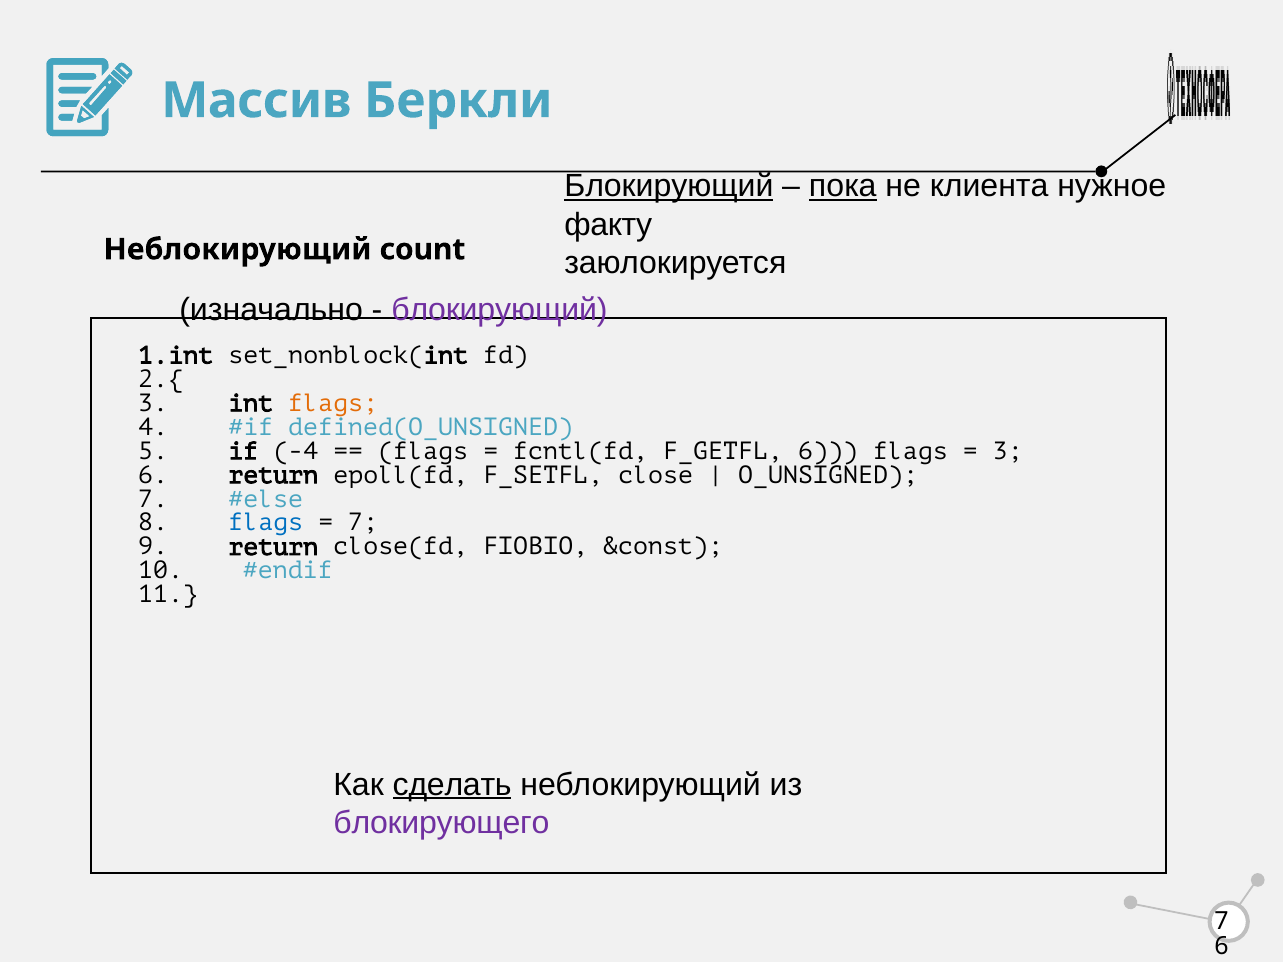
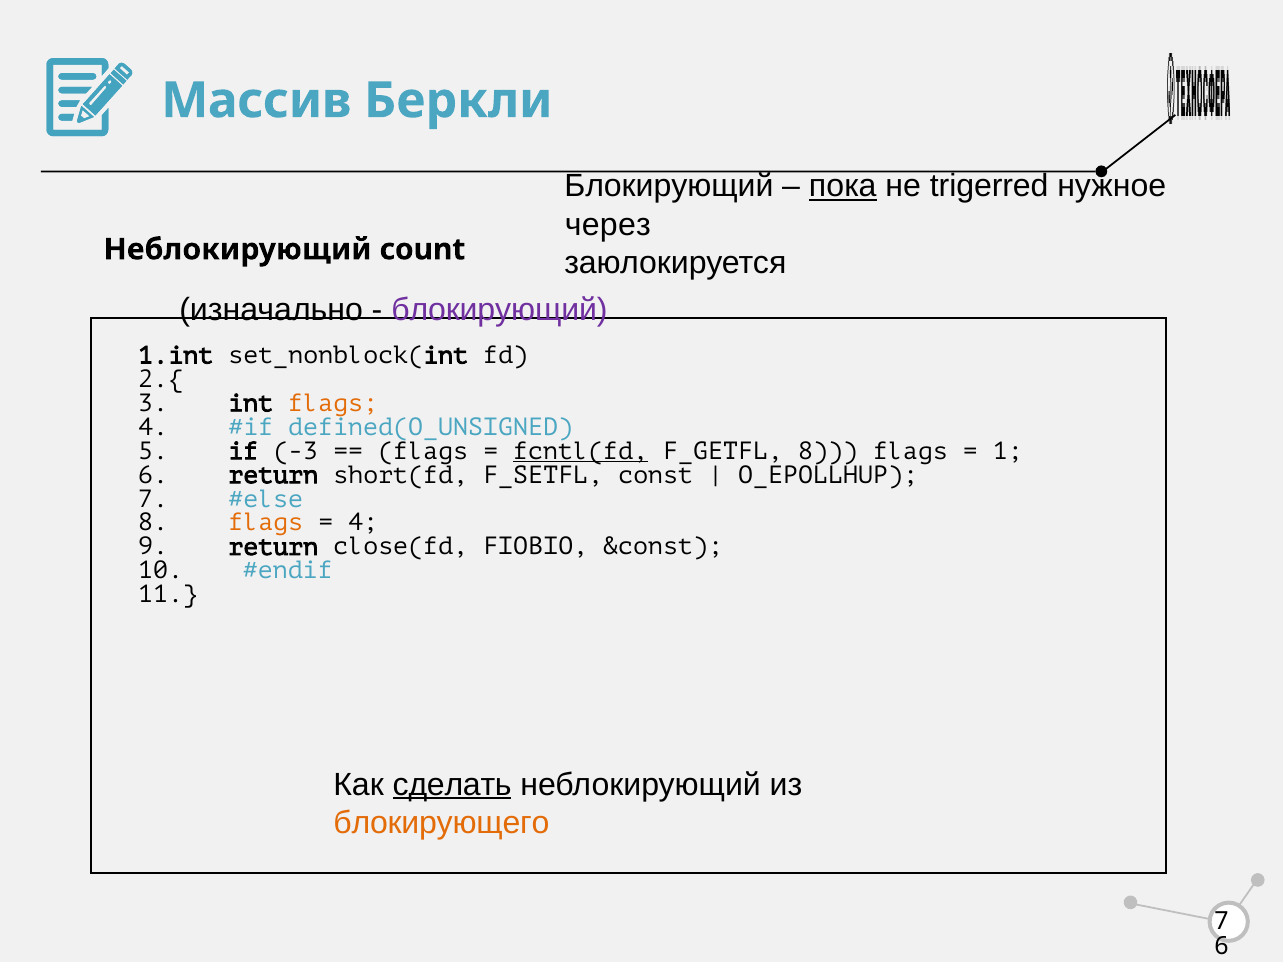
Блокирующий underline: present -> none (669, 186)
клиента: клиента -> trigerred (989, 186)
факту: факту -> через (608, 224)
-4: -4 -> -3 (296, 451)
fcntl(fd underline: none -> present (581, 451)
F_GETFL 6: 6 -> 8 (828, 451)
3: 3 -> 1 (1008, 451)
epoll(fd: epoll(fd -> short(fd (401, 475)
close: close -> const (656, 475)
O_UNSIGNED: O_UNSIGNED -> O_EPOLLHUP (828, 475)
flags colour: blue -> orange (266, 523)
7: 7 -> 4 (363, 523)
блокирующего colour: purple -> orange (441, 823)
